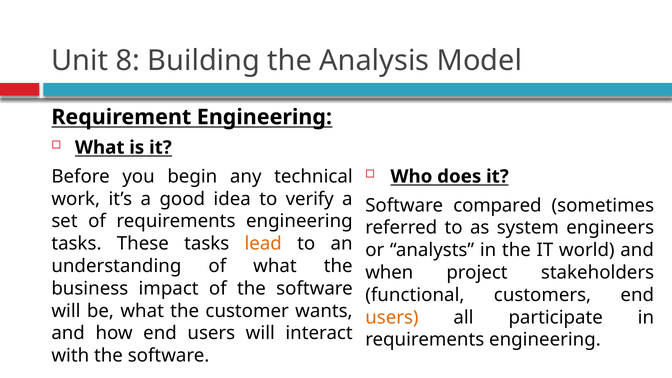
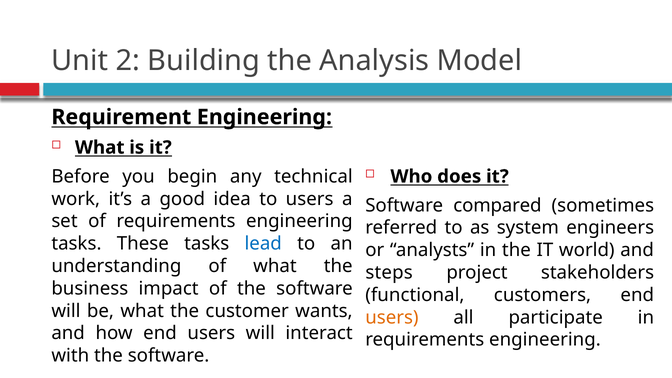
8: 8 -> 2 (128, 61)
to verify: verify -> users (310, 199)
lead colour: orange -> blue (263, 244)
when: when -> steps (389, 273)
